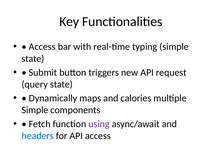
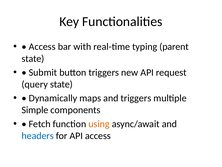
typing simple: simple -> parent (174, 47)
and calories: calories -> triggers (136, 98)
using colour: purple -> orange (99, 124)
